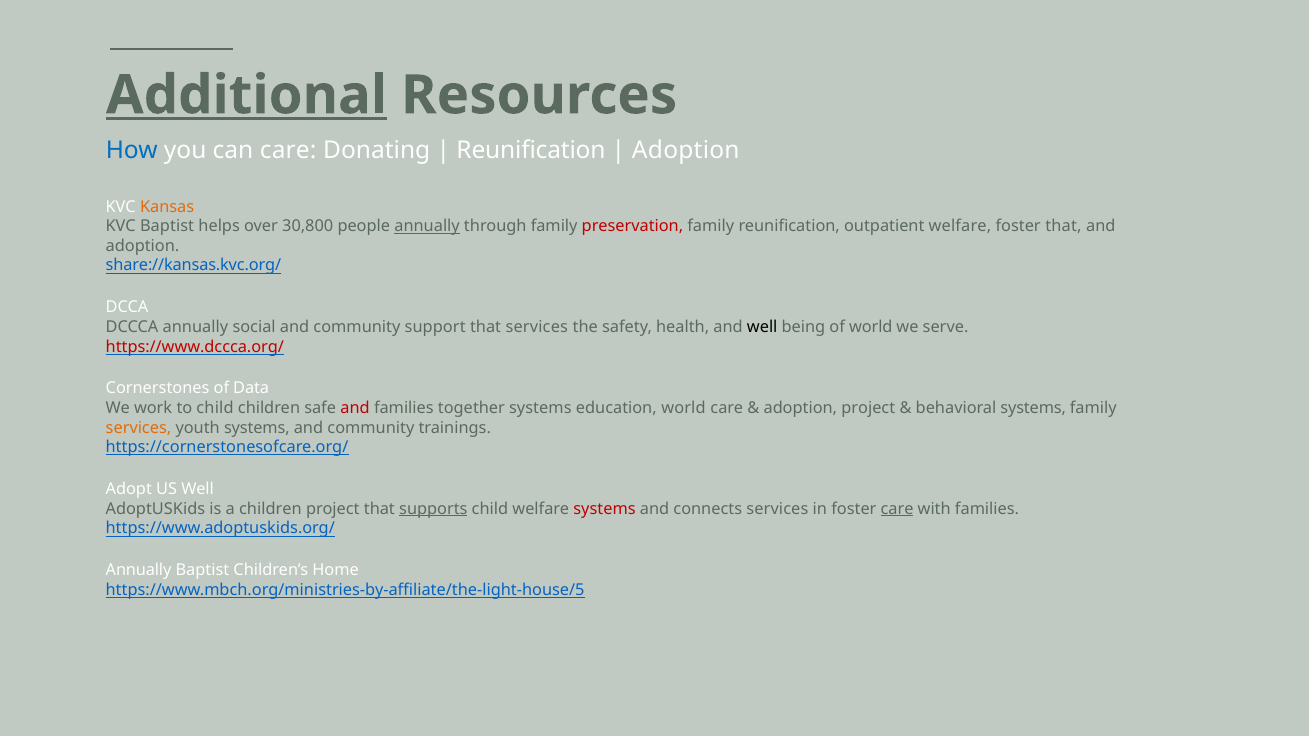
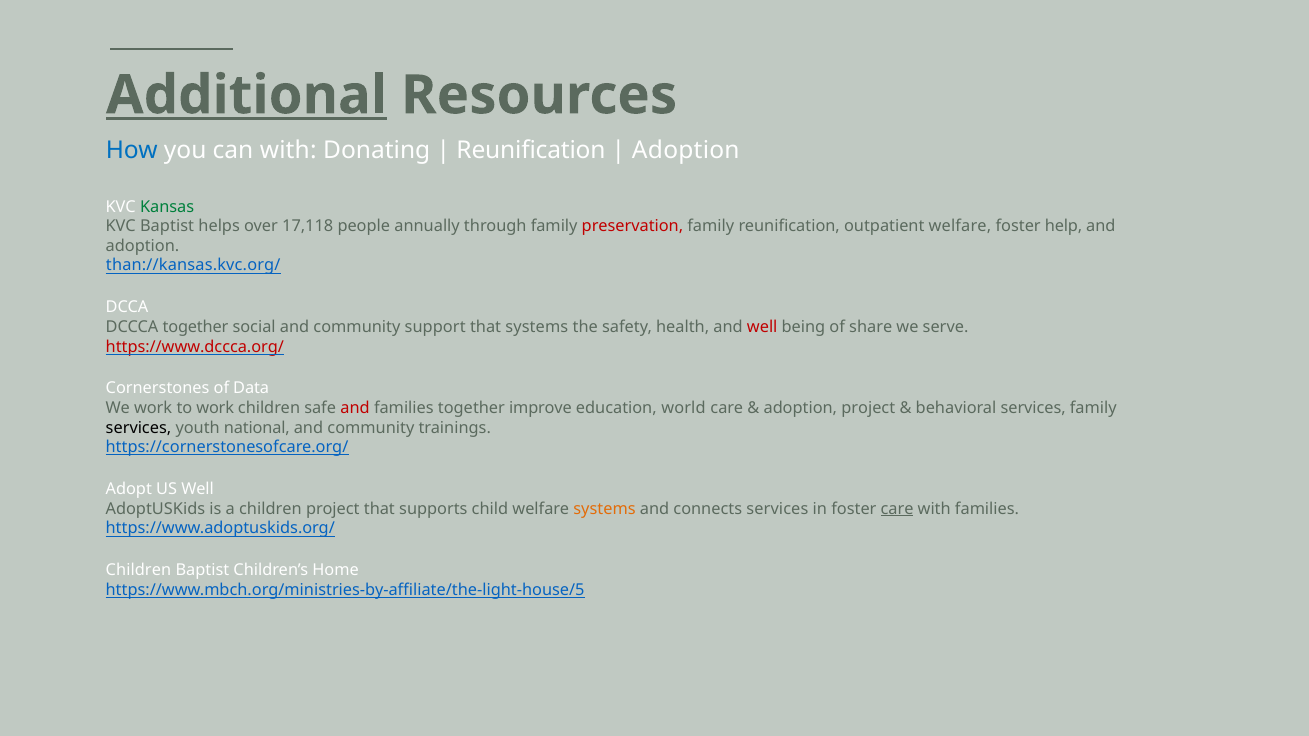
can care: care -> with (288, 150)
Kansas colour: orange -> green (167, 207)
30,800: 30,800 -> 17,118 (308, 226)
annually underline: present -> none (427, 226)
foster that: that -> help (1064, 226)
share://kansas.kvc.org/: share://kansas.kvc.org/ -> than://kansas.kvc.org/ (193, 266)
DCCCA annually: annually -> together (196, 327)
that services: services -> systems (537, 327)
well colour: black -> red (762, 327)
of world: world -> share (871, 327)
to child: child -> work (215, 408)
together systems: systems -> improve (540, 408)
behavioral systems: systems -> services (1033, 408)
services colour: orange -> black (138, 428)
youth systems: systems -> national (257, 428)
supports underline: present -> none (433, 509)
systems colour: red -> orange (605, 509)
Annually: Annually -> Children (138, 571)
